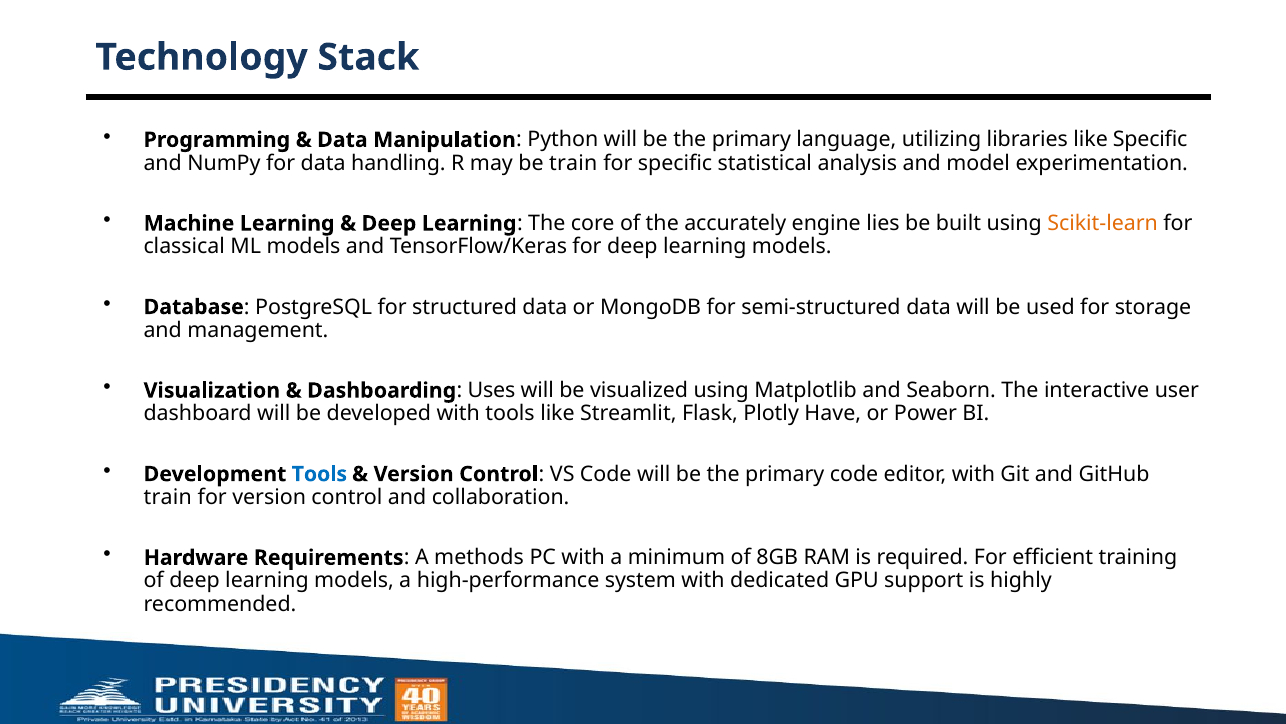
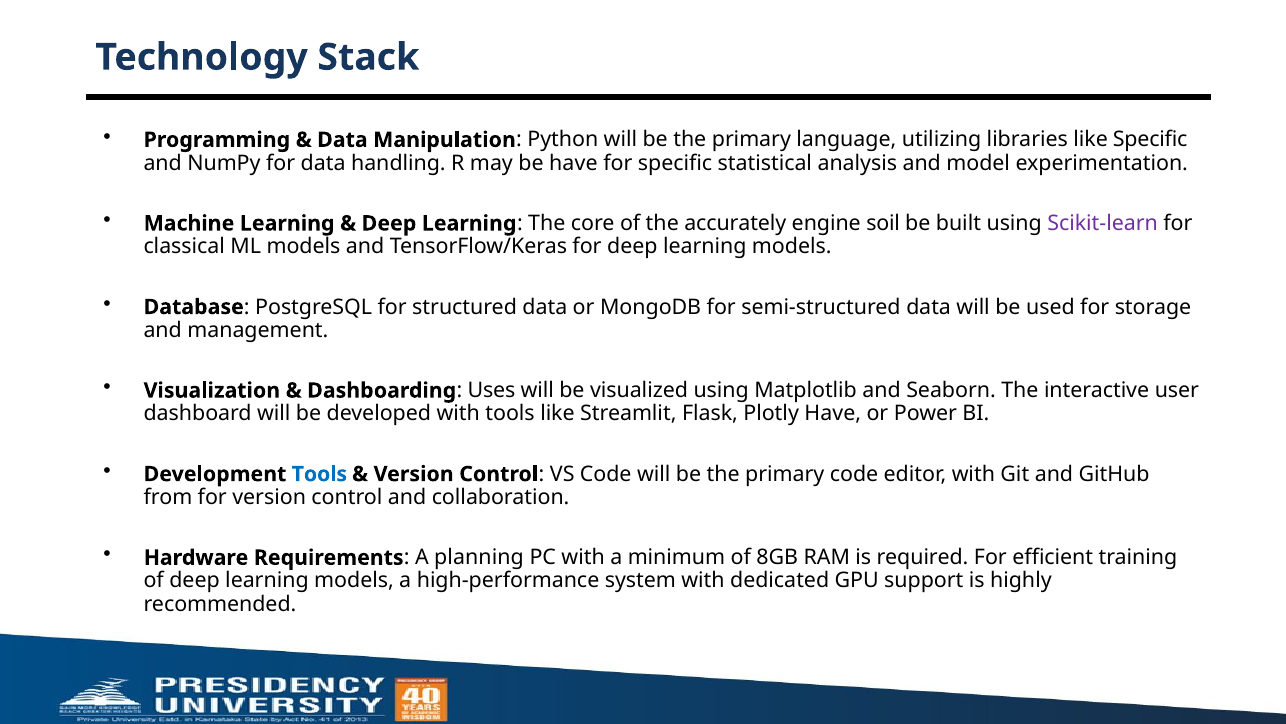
be train: train -> have (573, 163)
lies: lies -> soil (883, 223)
Scikit-learn colour: orange -> purple (1103, 223)
train: train -> from (168, 497)
methods: methods -> planning (479, 557)
